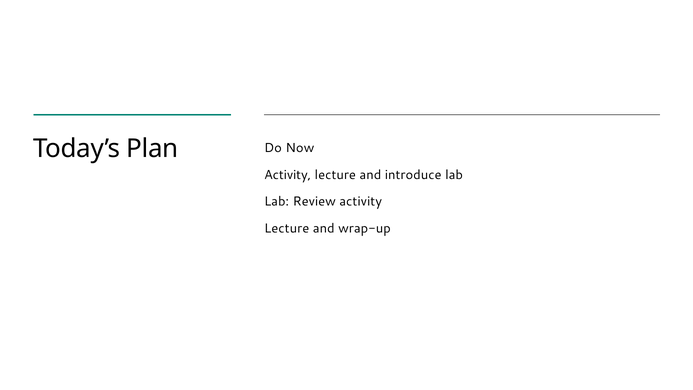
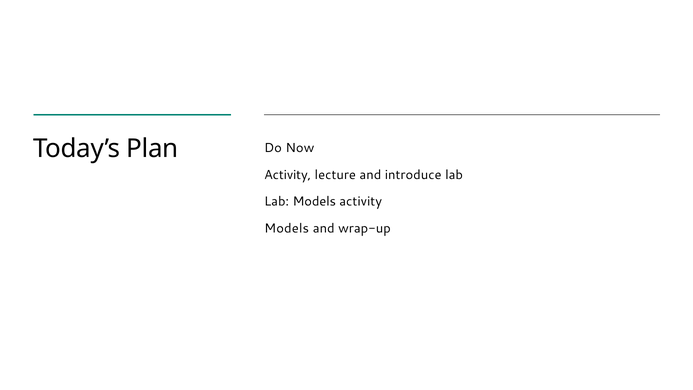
Lab Review: Review -> Models (314, 201)
Lecture: Lecture -> Models (287, 228)
